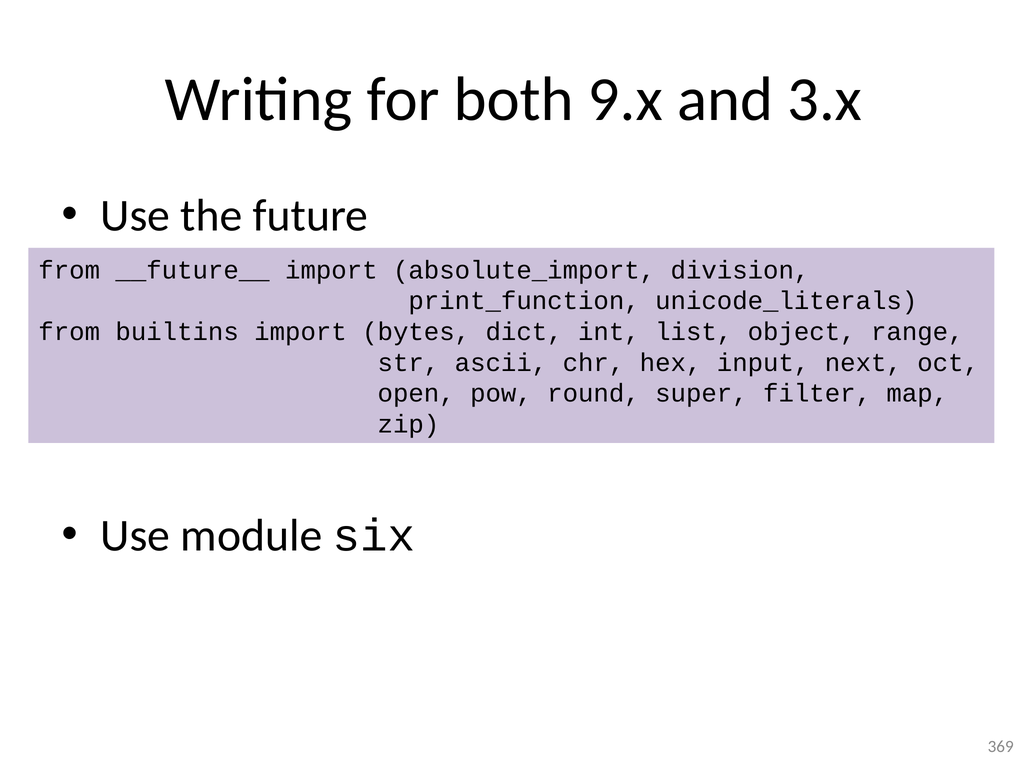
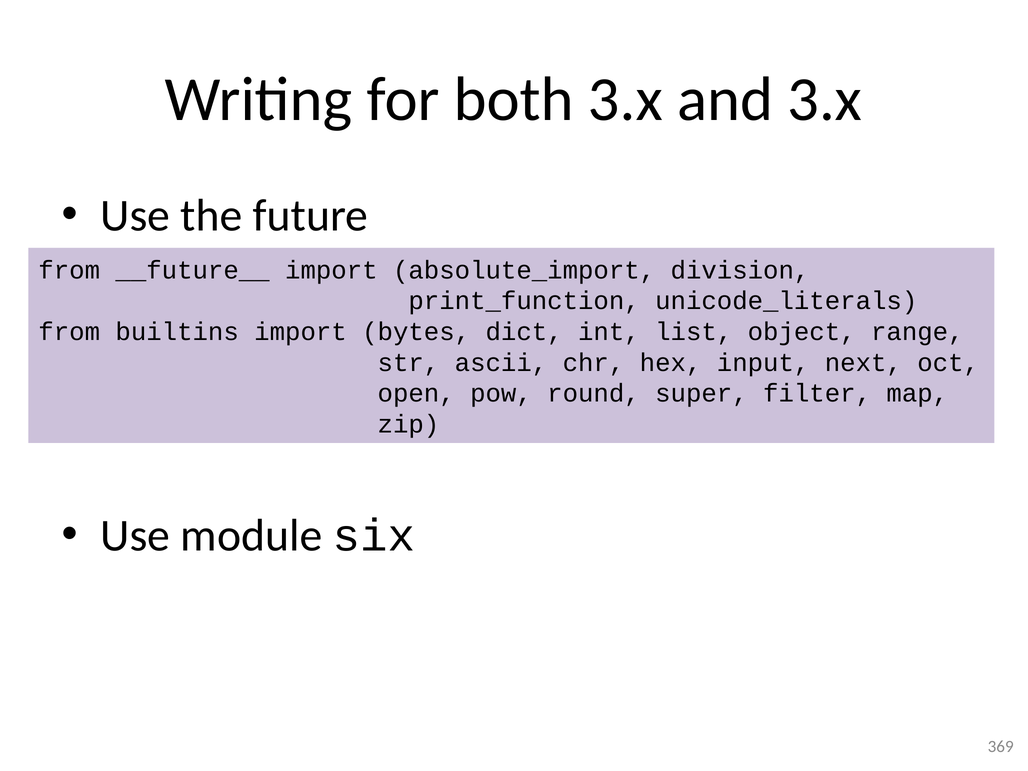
both 9.x: 9.x -> 3.x (625, 100)
